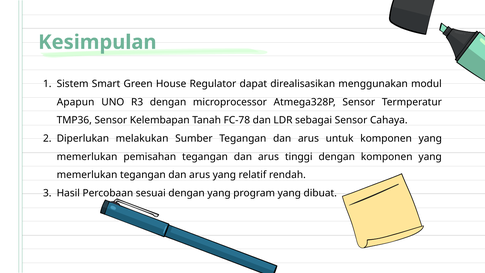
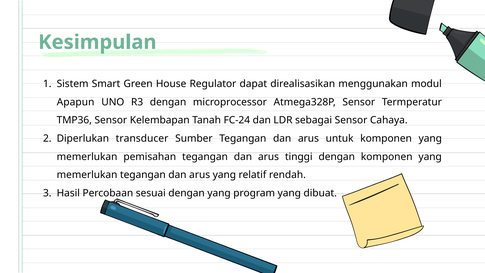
FC-78: FC-78 -> FC-24 (237, 120)
melakukan: melakukan -> transducer (142, 138)
